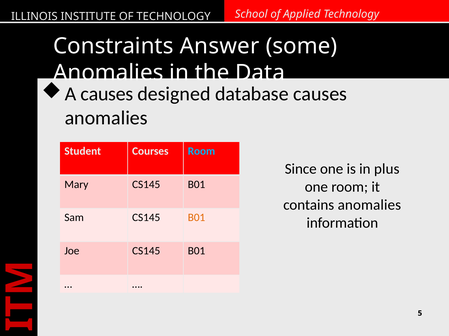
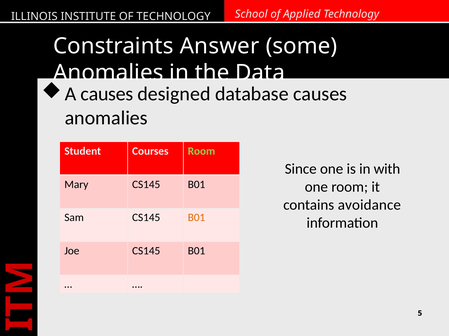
Room colour: light blue -> light green (201, 151)
plus: plus -> with (387, 169)
contains anomalies: anomalies -> avoidance (369, 205)
